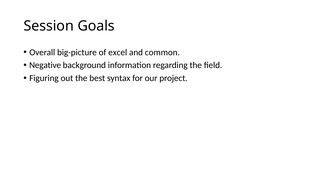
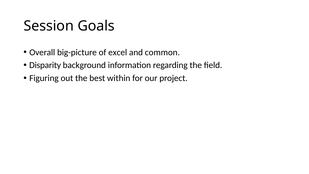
Negative: Negative -> Disparity (45, 65)
syntax: syntax -> within (119, 78)
